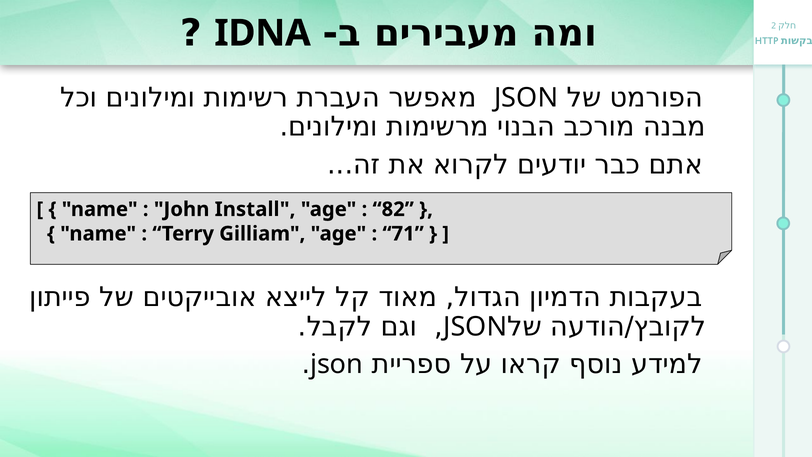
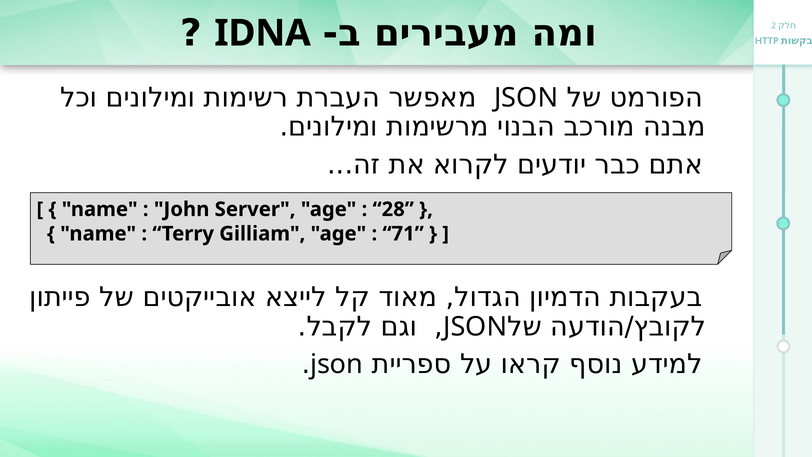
Install: Install -> Server (255, 209)
82: 82 -> 28 (393, 209)
